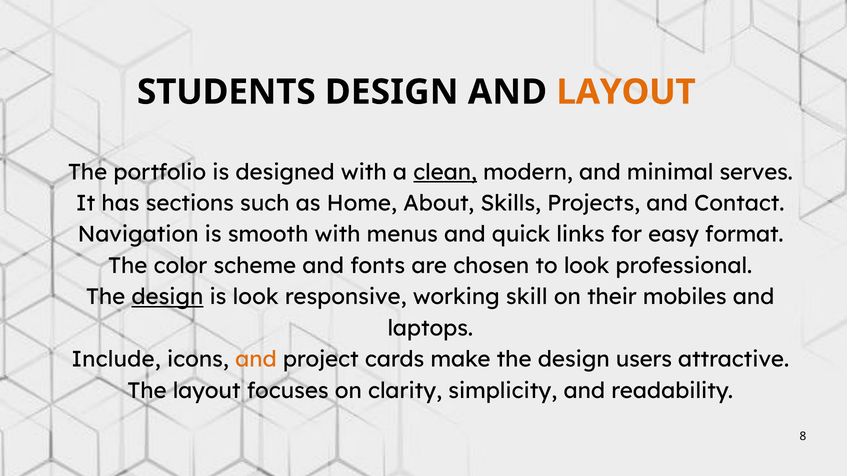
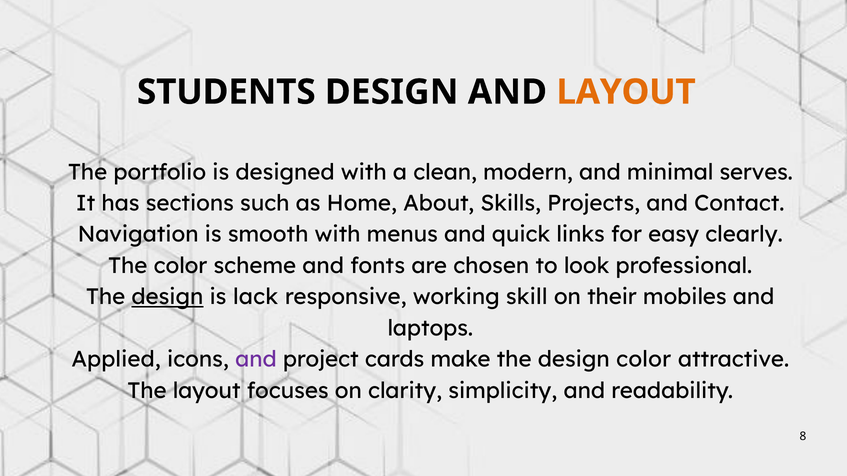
clean underline: present -> none (445, 172)
format: format -> clearly (744, 235)
is look: look -> lack (256, 297)
Include: Include -> Applied (116, 360)
and colour: orange -> purple (256, 360)
design users: users -> color (644, 360)
